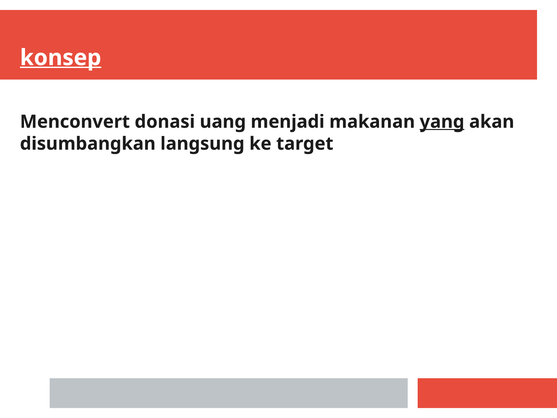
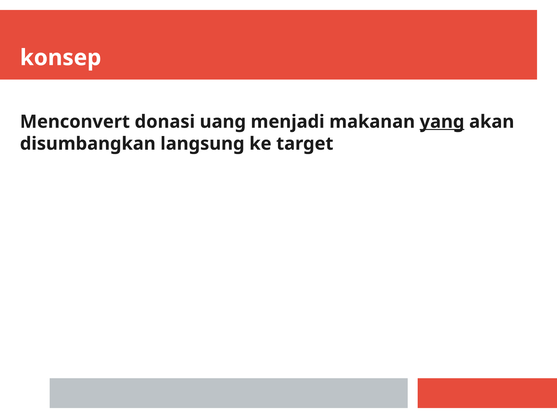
konsep underline: present -> none (61, 58)
